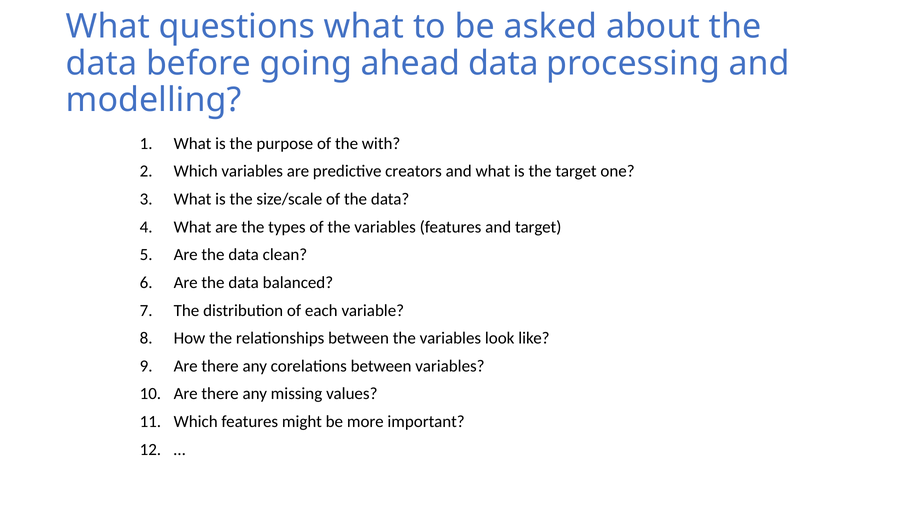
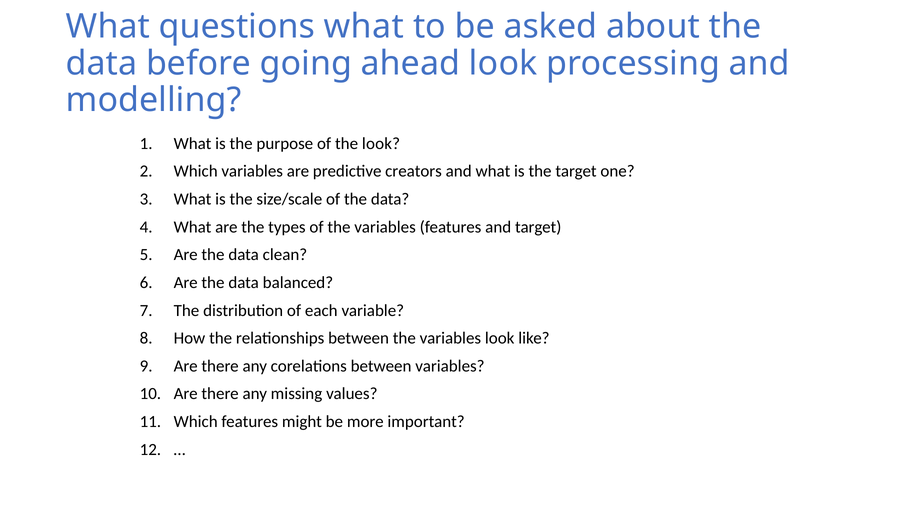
ahead data: data -> look (503, 63)
the with: with -> look (381, 144)
